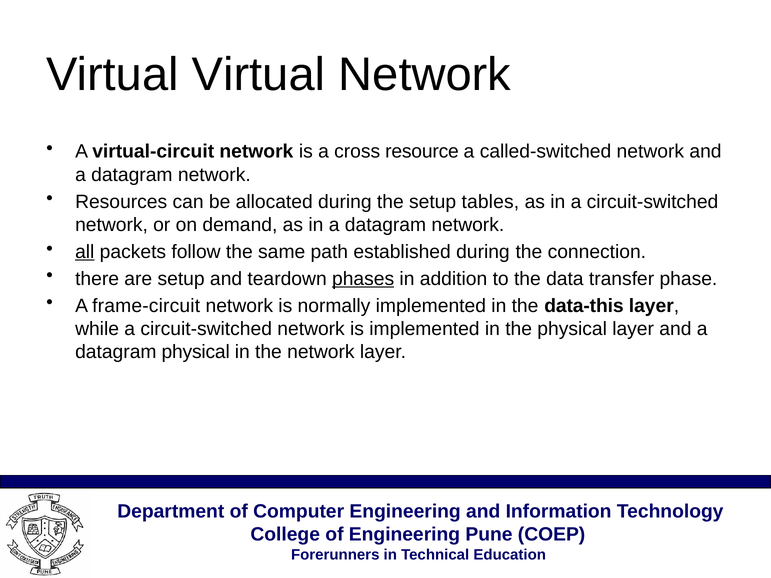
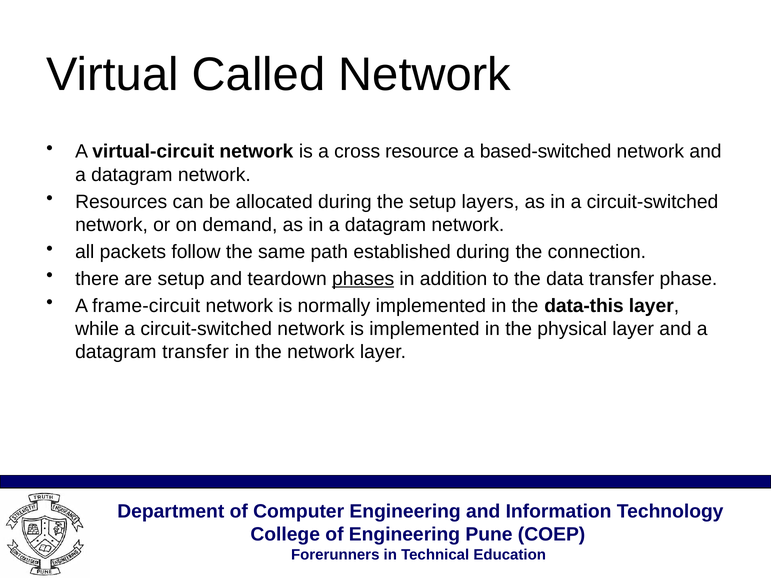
Virtual Virtual: Virtual -> Called (259, 75)
called-switched: called-switched -> based-switched (546, 152)
tables: tables -> layers (490, 202)
all underline: present -> none (85, 252)
datagram physical: physical -> transfer (195, 352)
